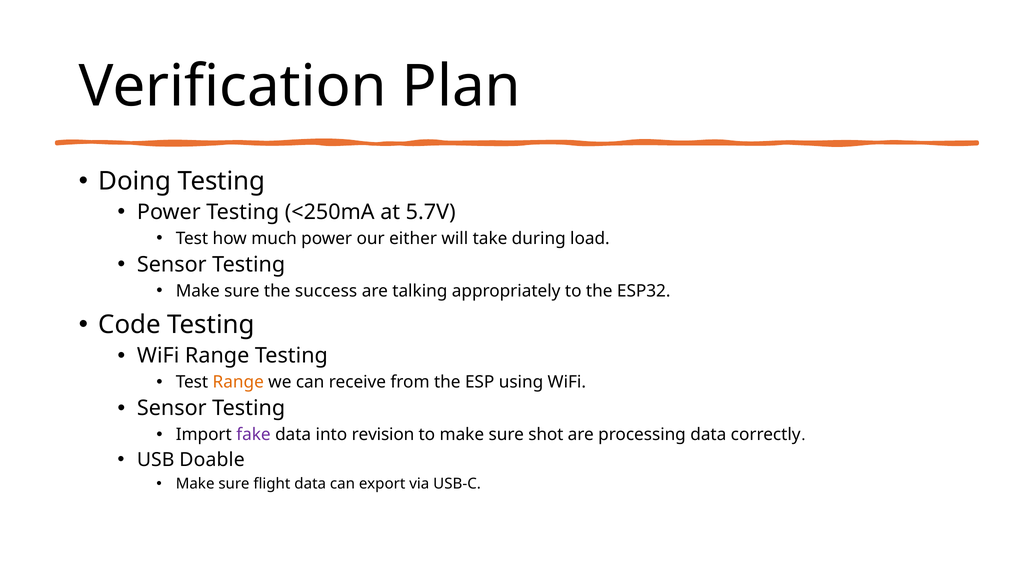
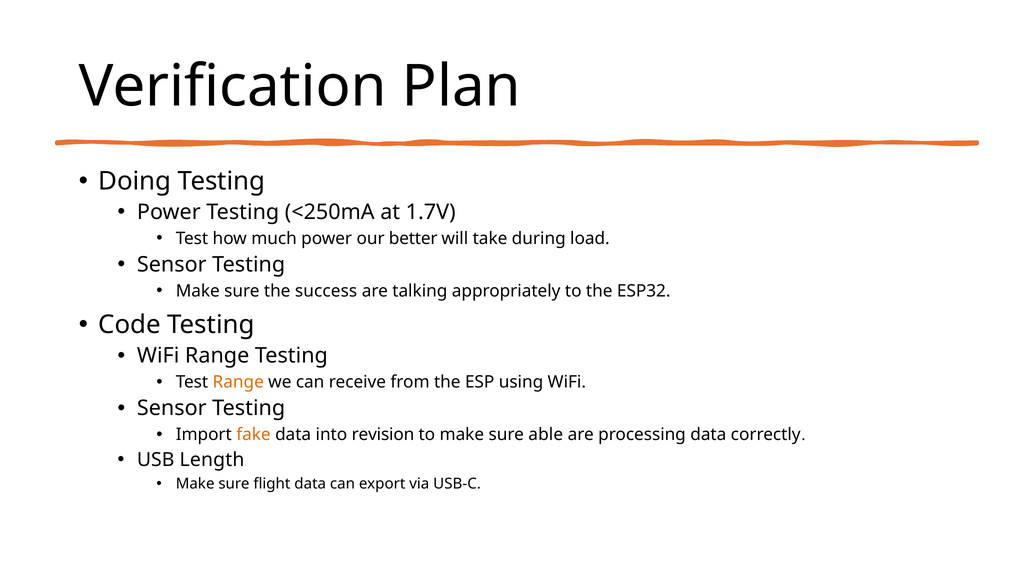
5.7V: 5.7V -> 1.7V (431, 212)
either: either -> better (413, 239)
fake colour: purple -> orange (253, 435)
shot: shot -> able (546, 435)
Doable: Doable -> Length (212, 460)
